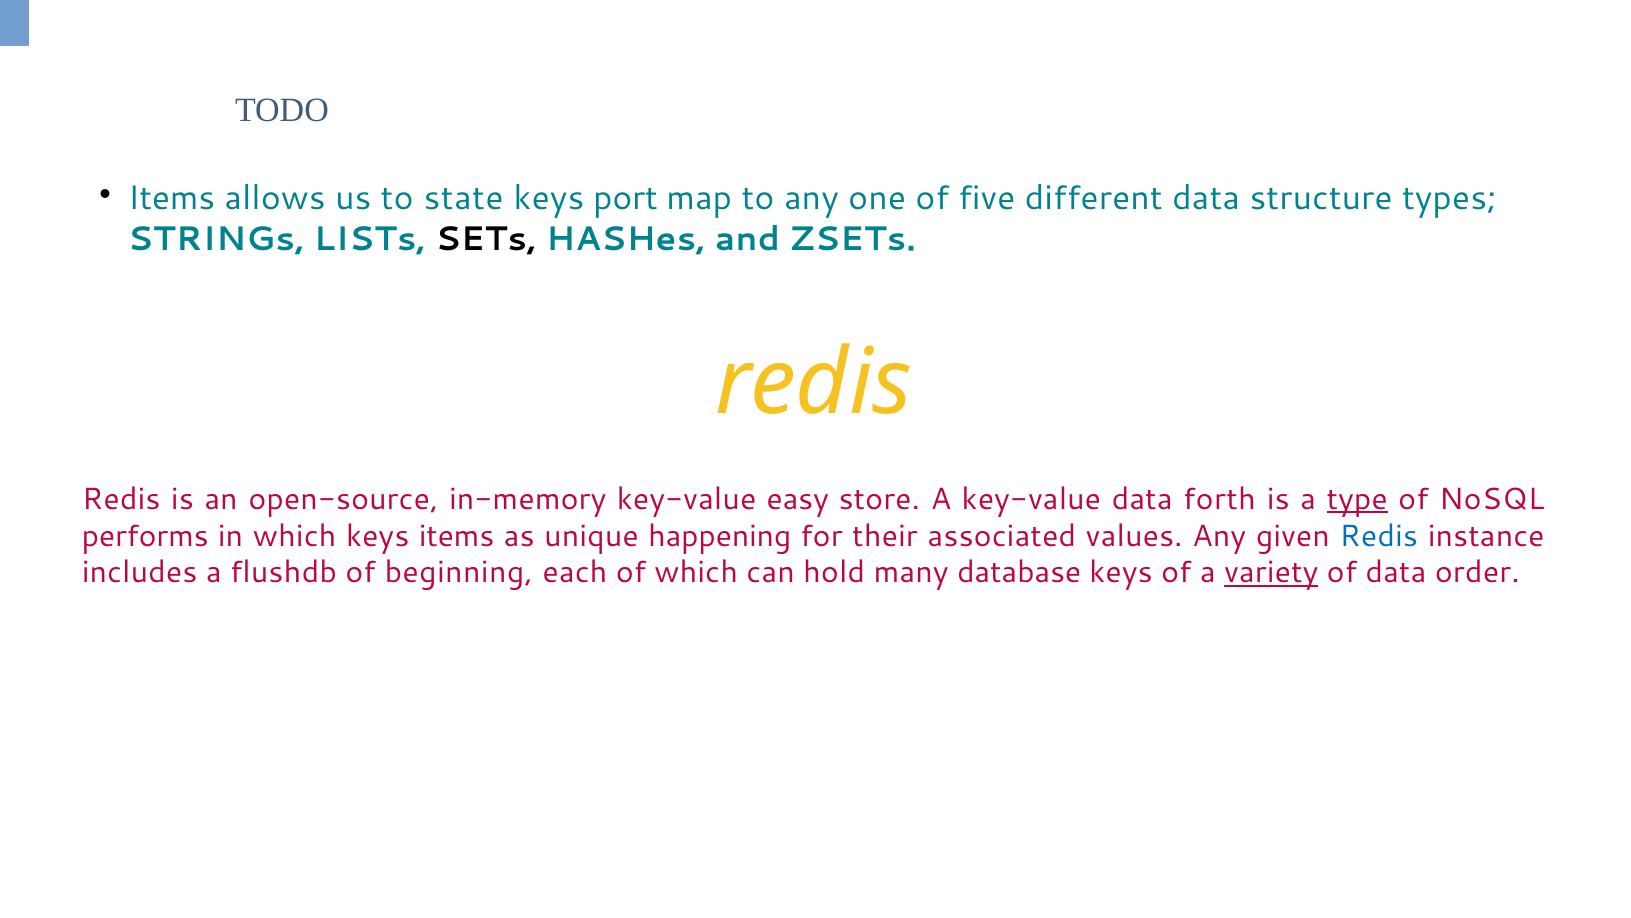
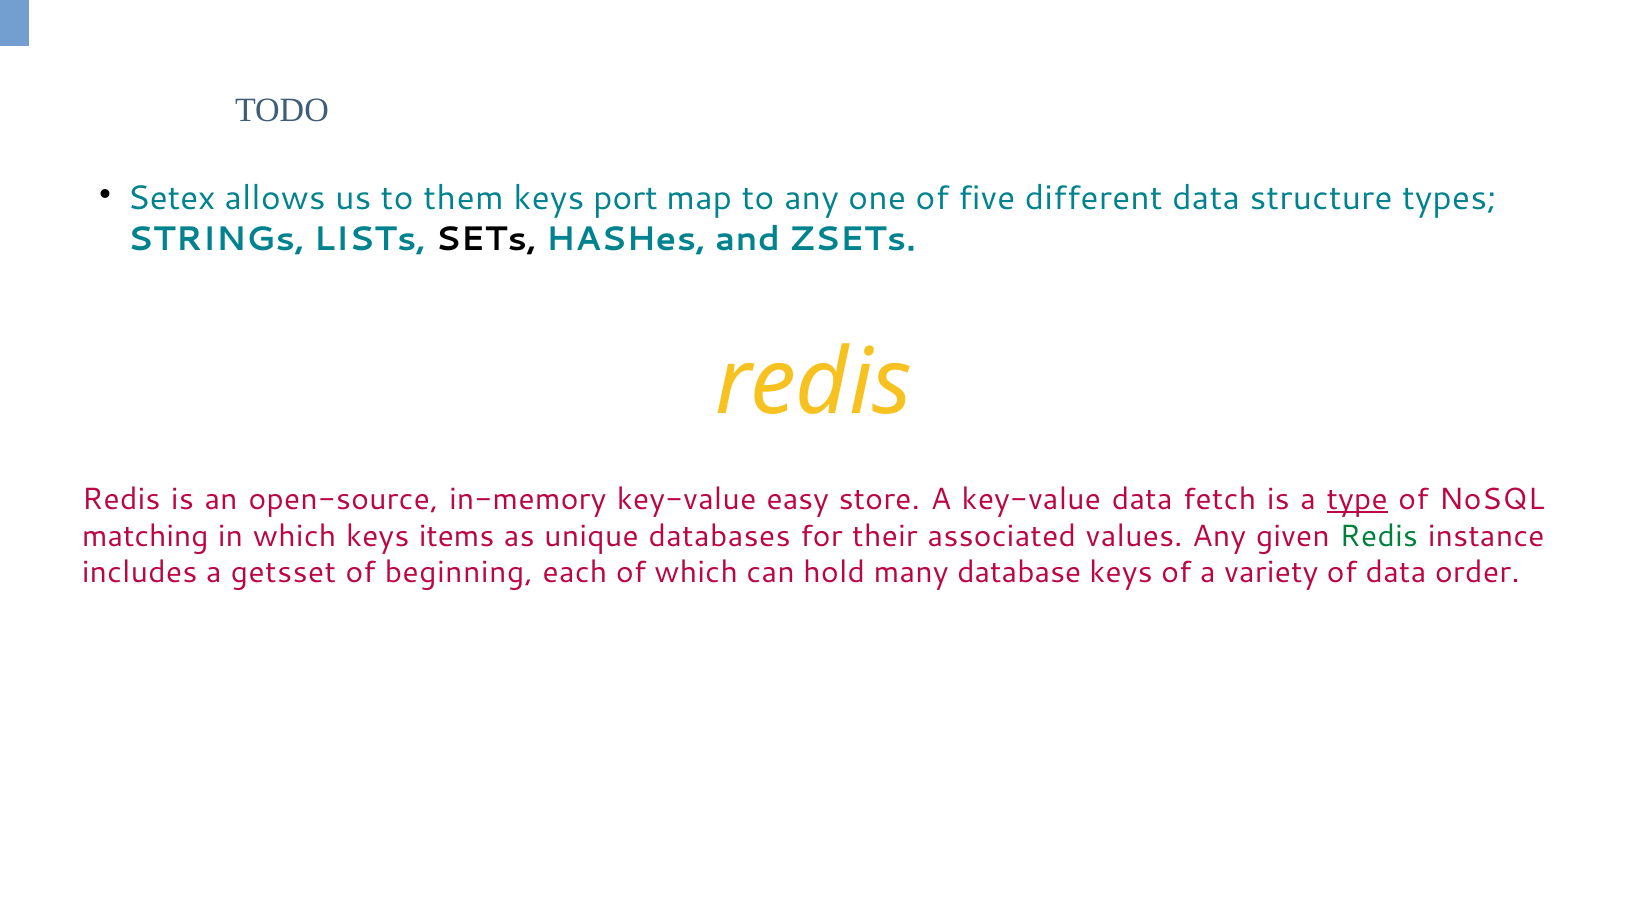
Items: Items -> Setex (171, 199)
state: state -> them (464, 199)
forth: forth -> fetch (1220, 499)
performs: performs -> matching (145, 536)
happening: happening -> databases (719, 536)
Redis colour: blue -> green (1379, 536)
flushdb: flushdb -> getsset (283, 572)
variety underline: present -> none (1271, 572)
